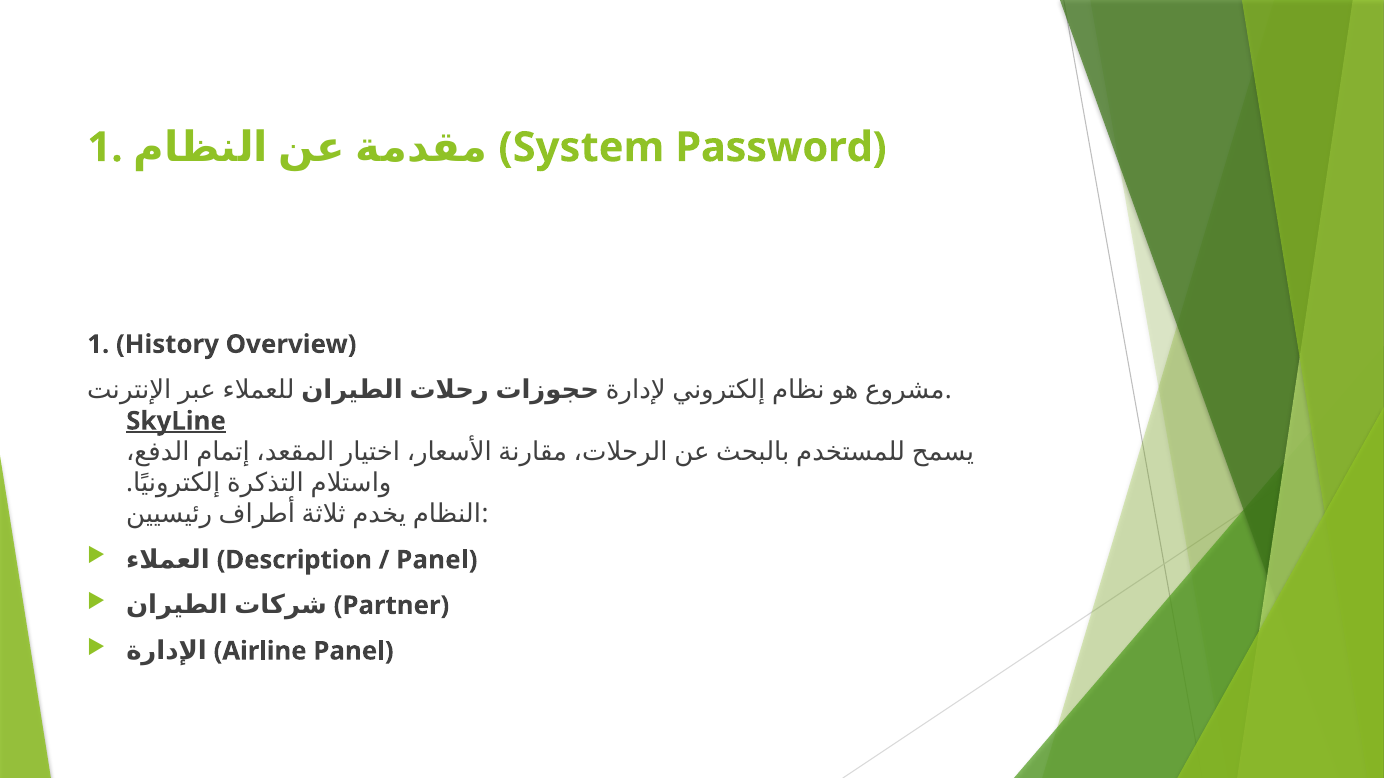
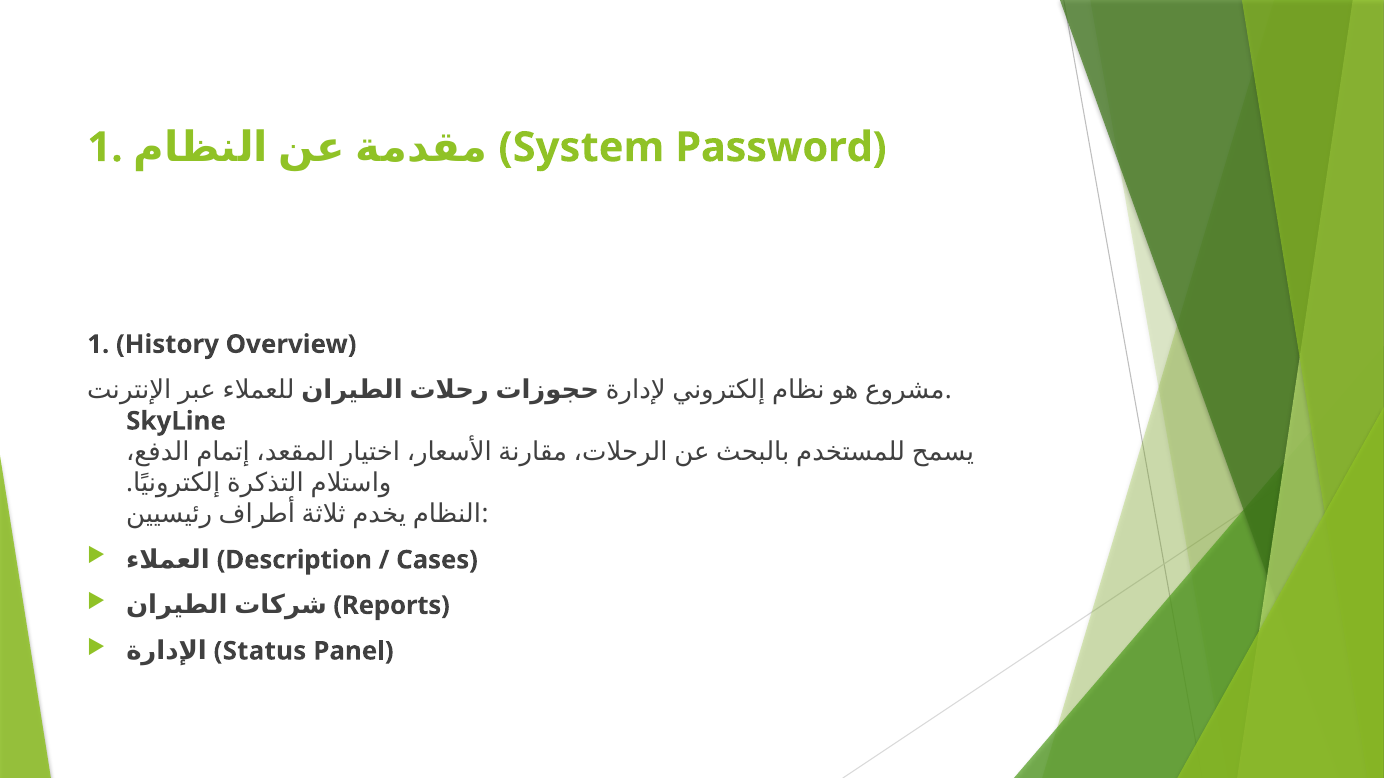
SkyLine underline: present -> none (176, 421)
Panel: Panel -> Cases (437, 560)
Partner: Partner -> Reports (392, 606)
Airline: Airline -> Status (260, 651)
